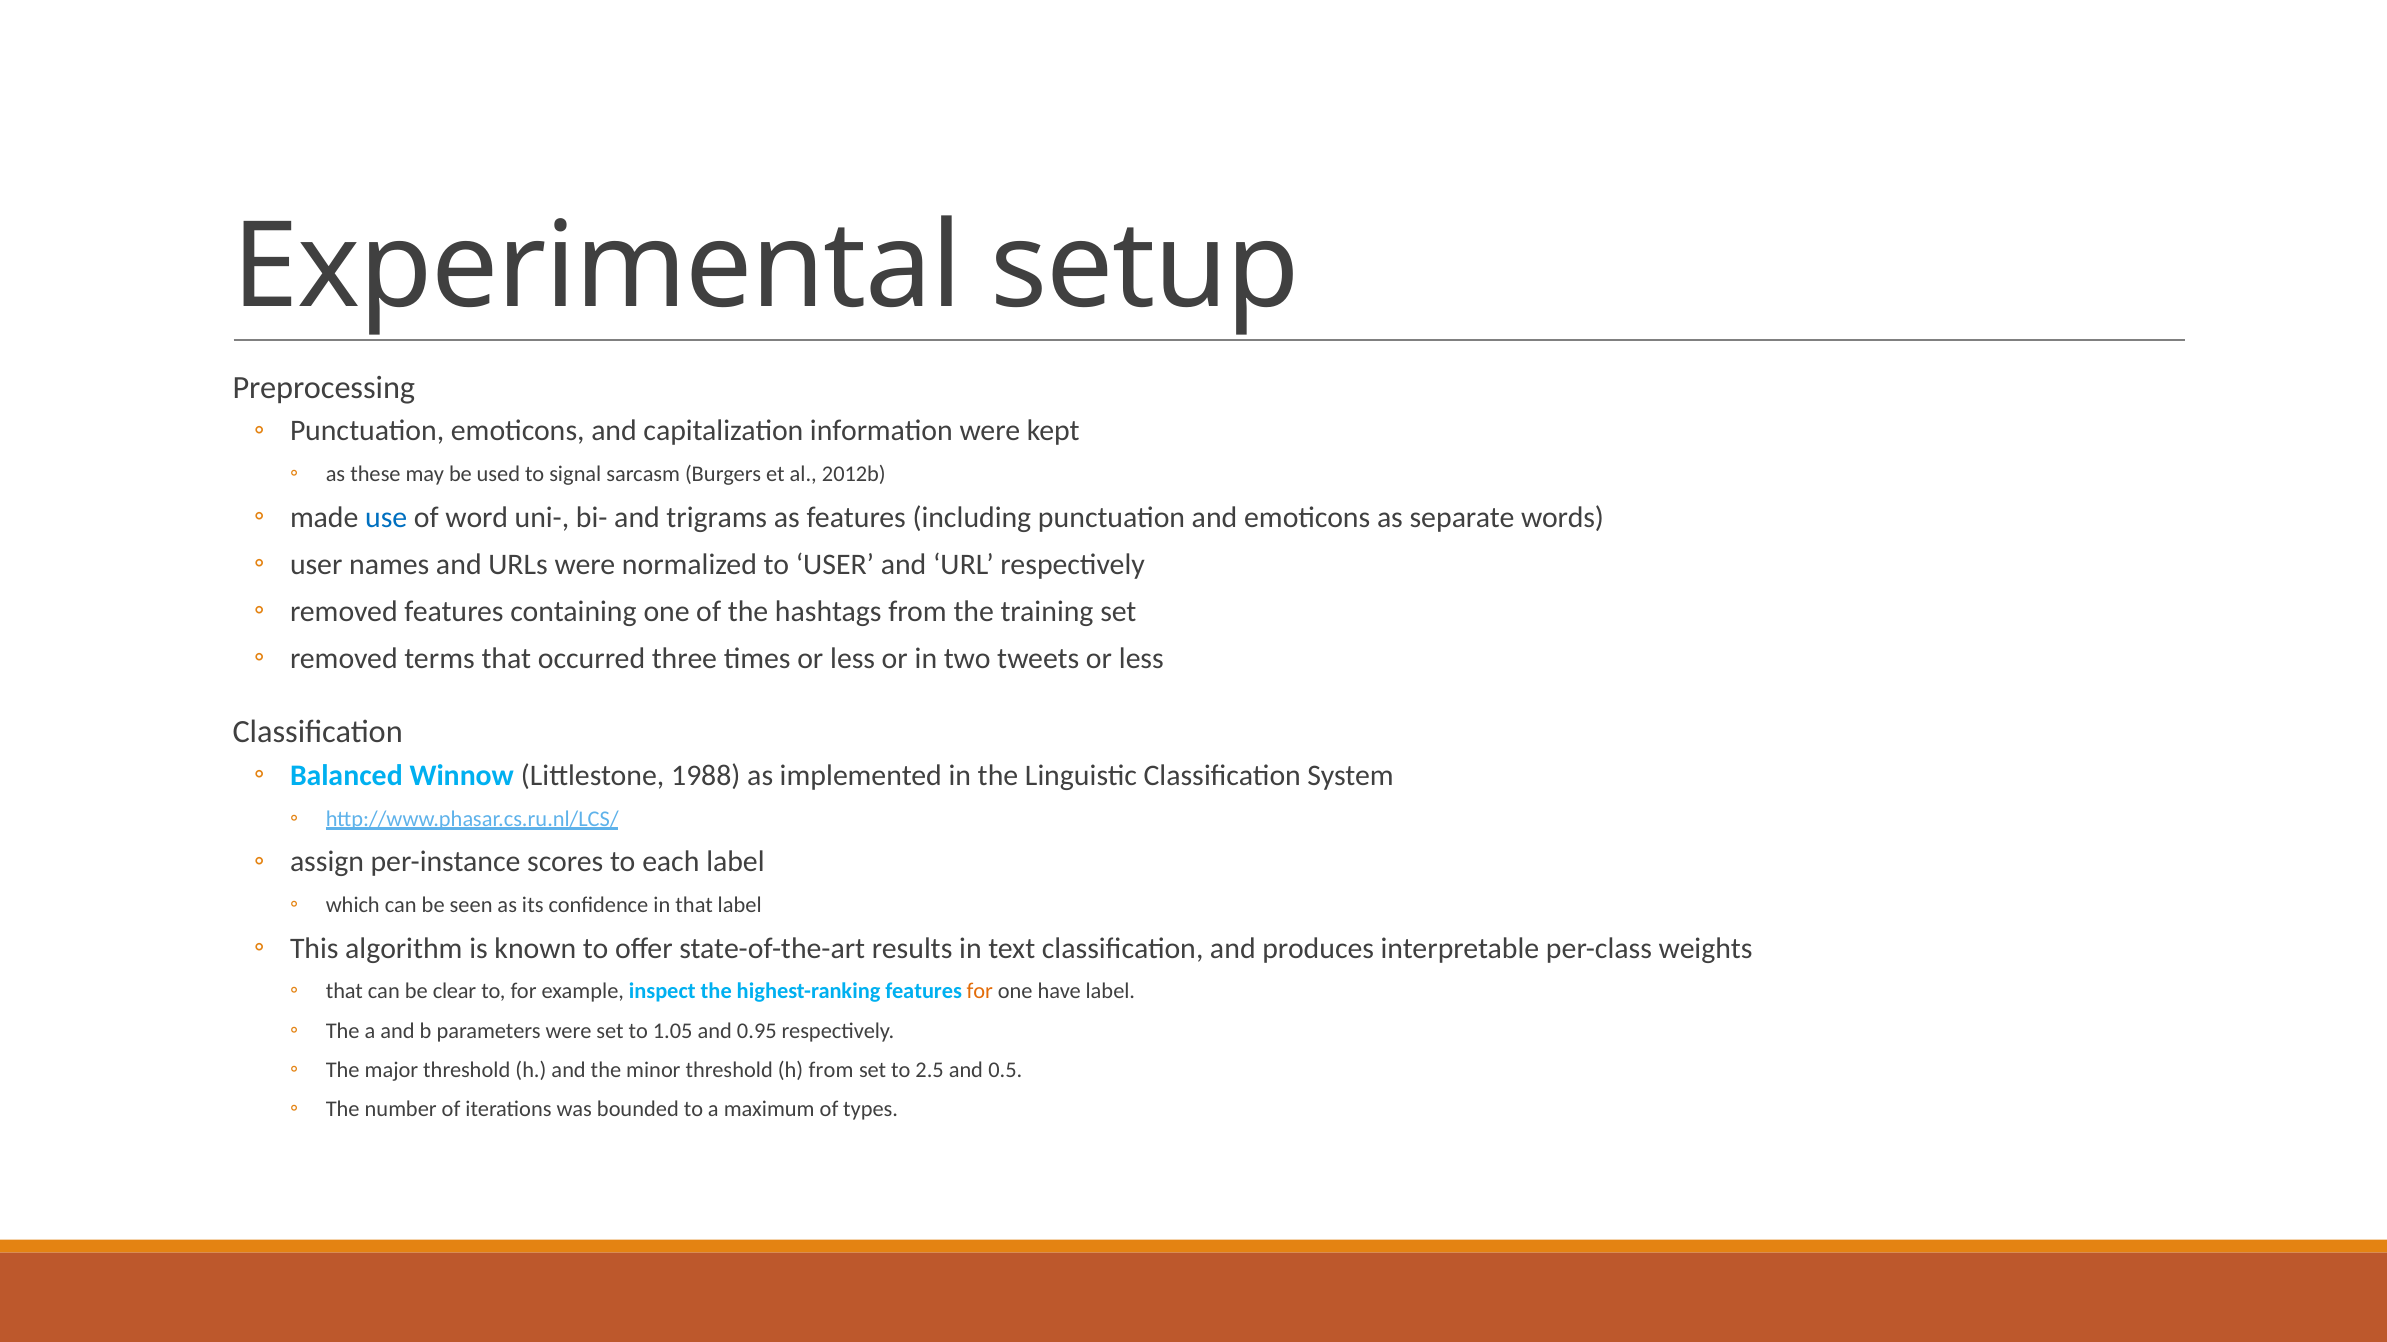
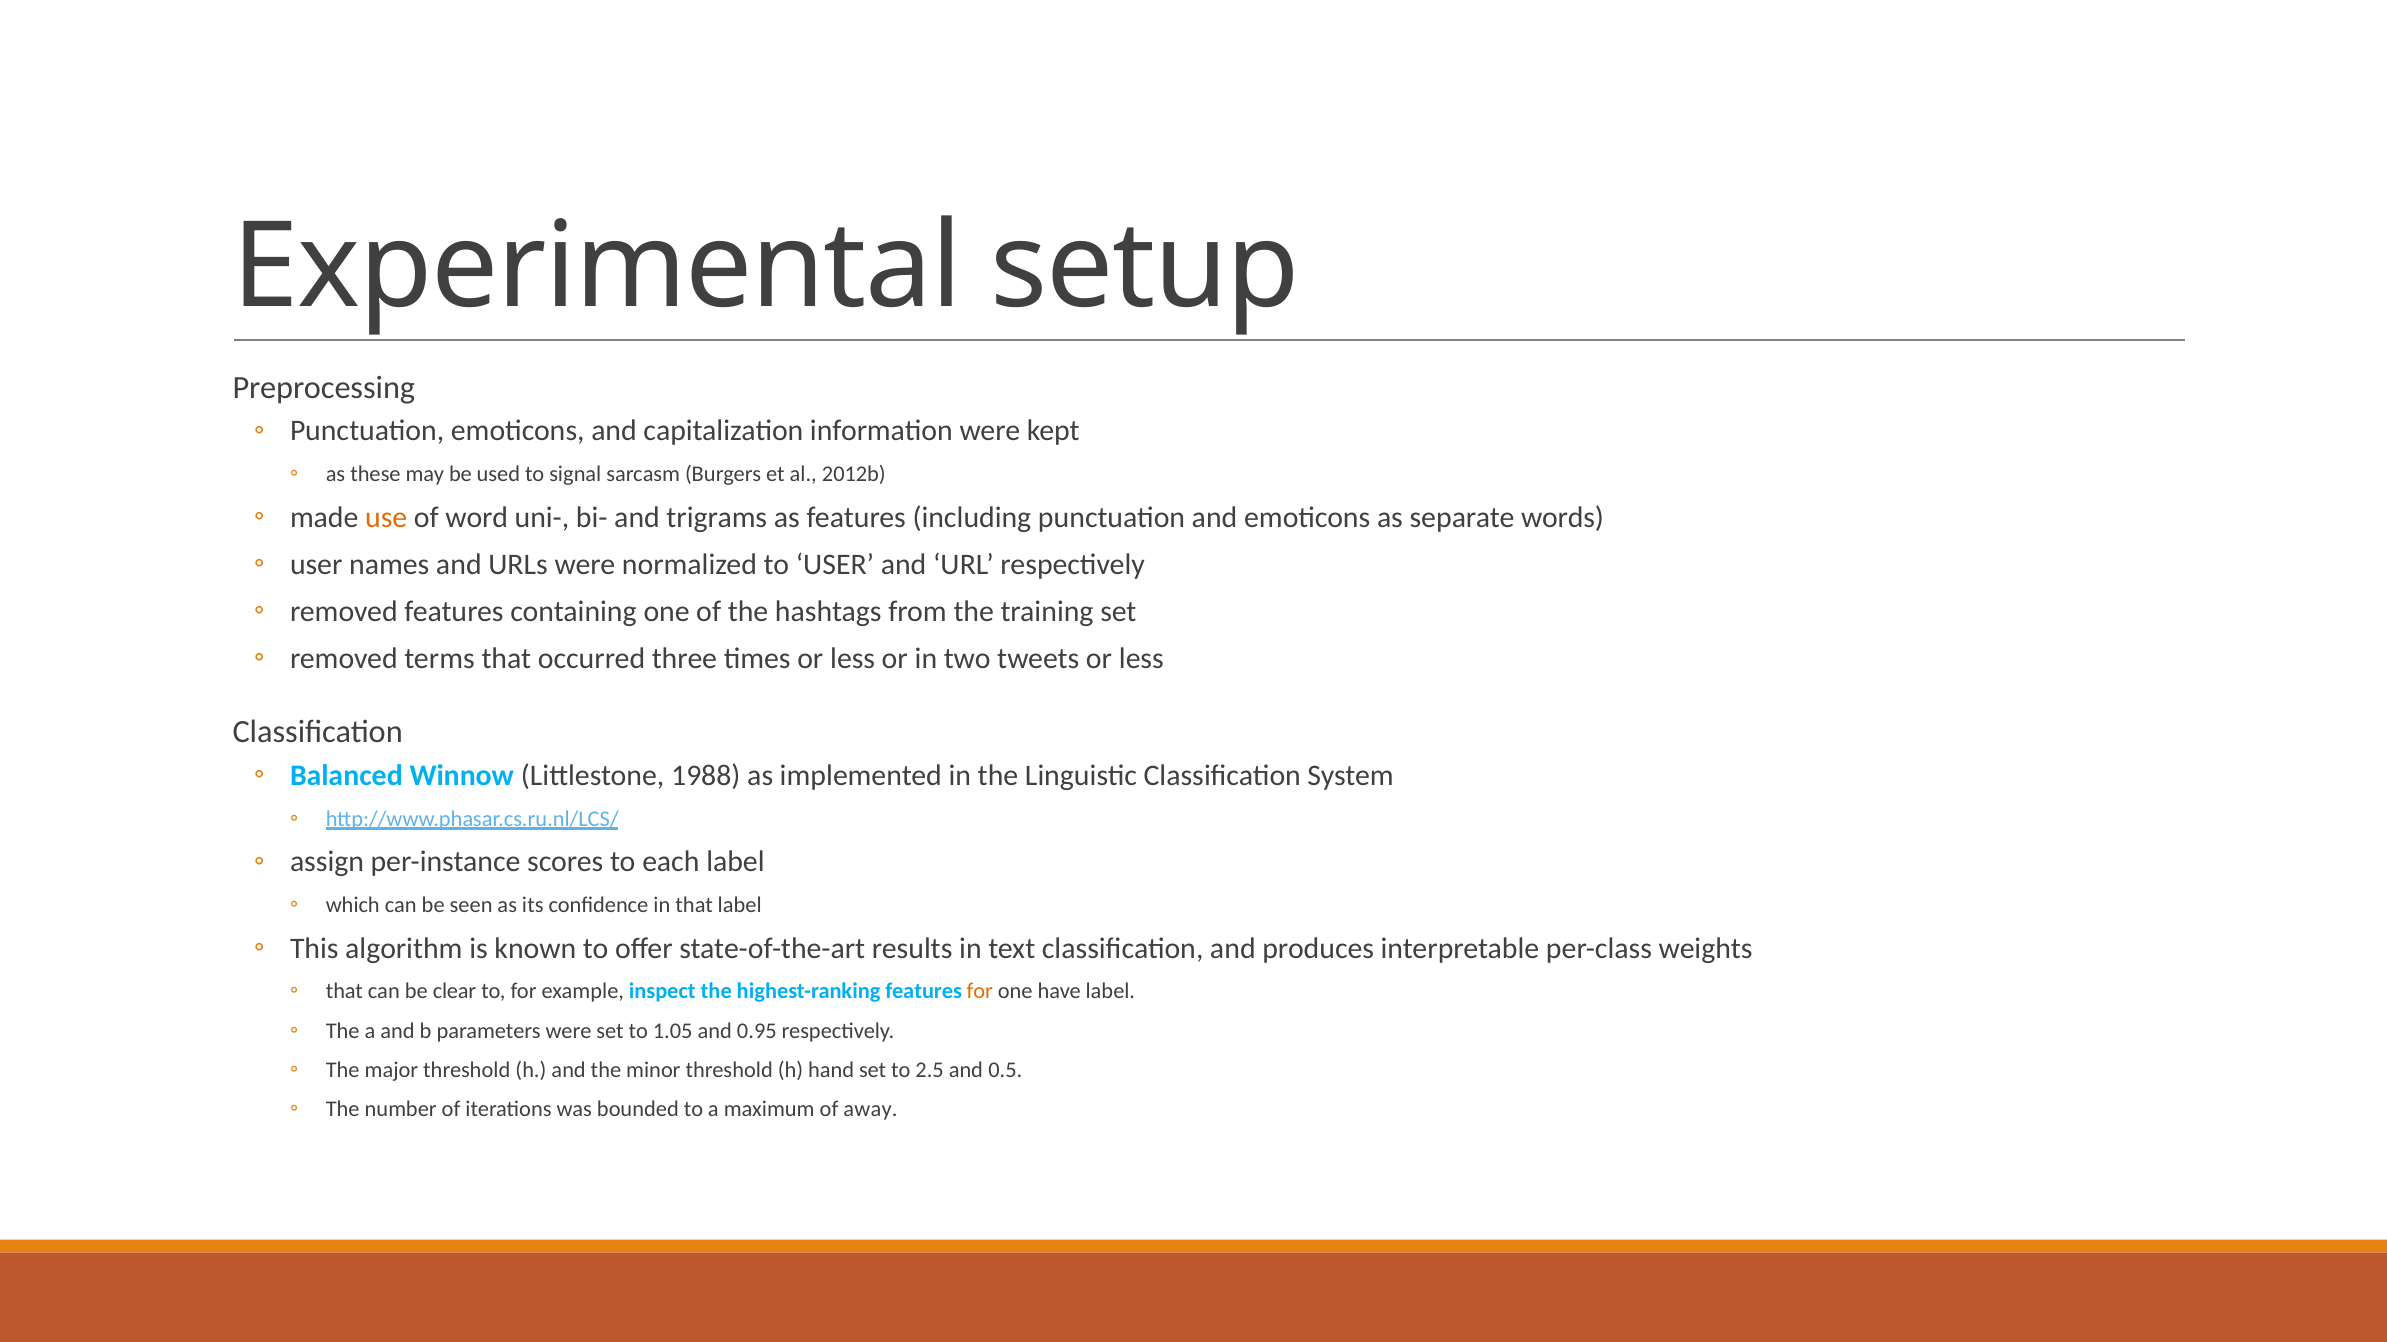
use colour: blue -> orange (386, 518)
h from: from -> hand (831, 1070)
types: types -> away (870, 1110)
